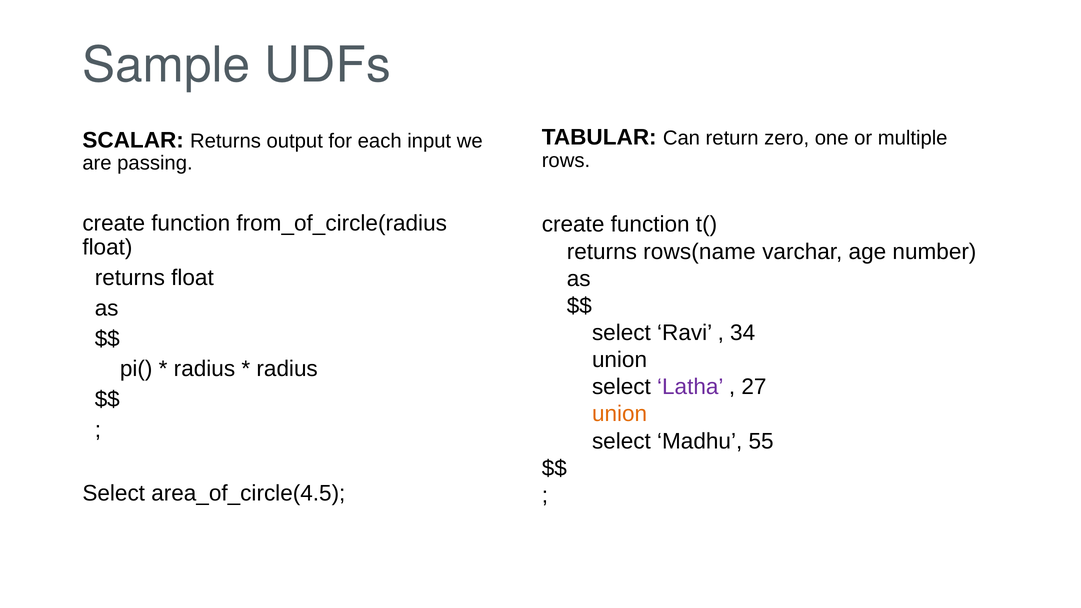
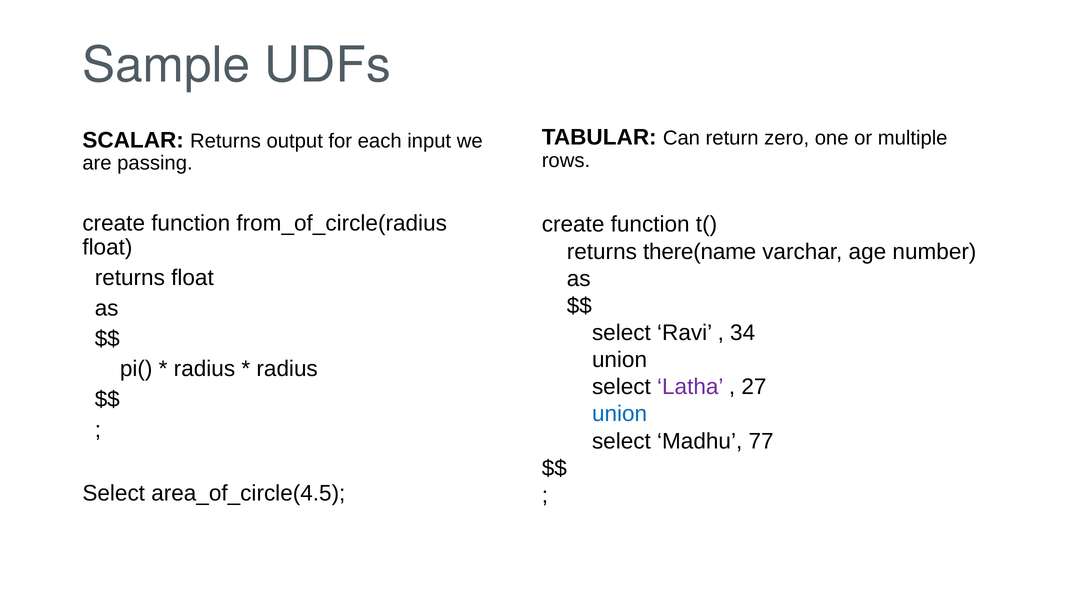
rows(name: rows(name -> there(name (700, 252)
union colour: orange -> blue (620, 414)
55: 55 -> 77 (761, 441)
